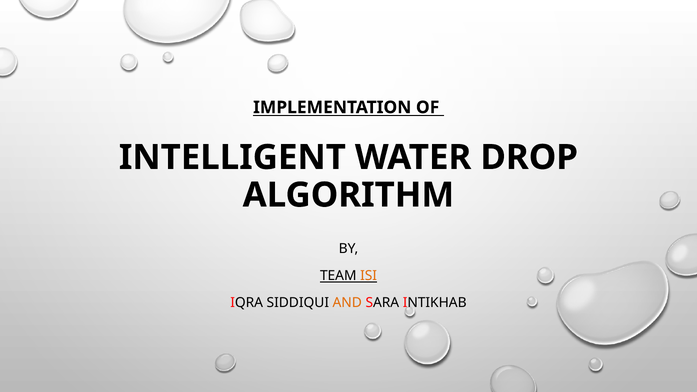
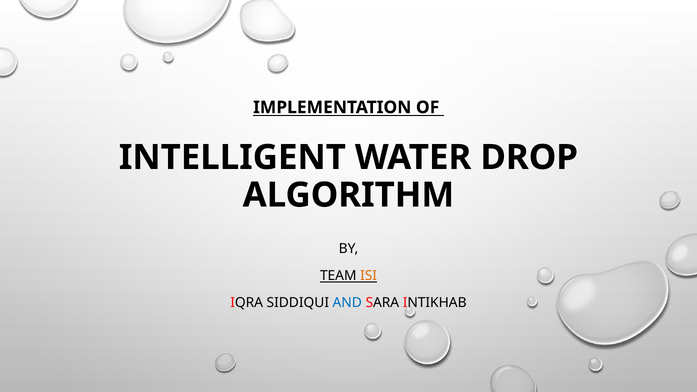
AND colour: orange -> blue (347, 303)
